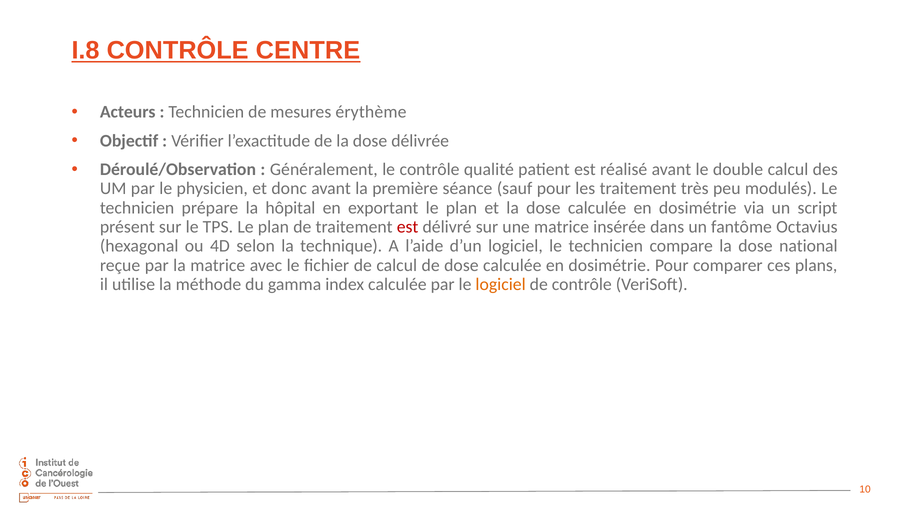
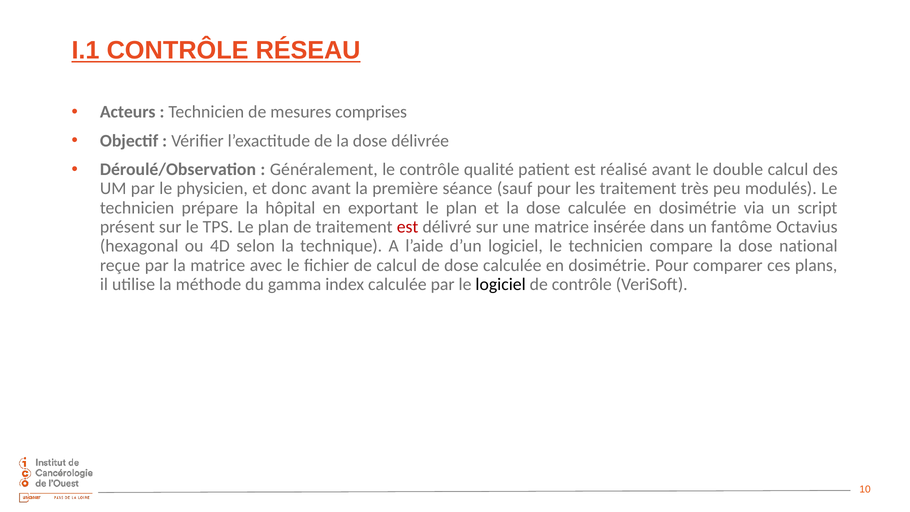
I.8: I.8 -> I.1 (86, 50)
CENTRE: CENTRE -> RÉSEAU (308, 50)
érythème: érythème -> comprises (371, 112)
logiciel colour: orange -> black (501, 284)
